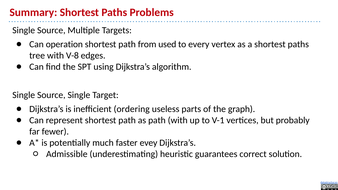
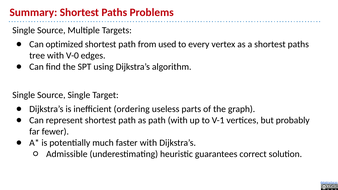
operation: operation -> optimized (64, 44)
V-8: V-8 -> V-0 (72, 56)
faster evey: evey -> with (148, 143)
